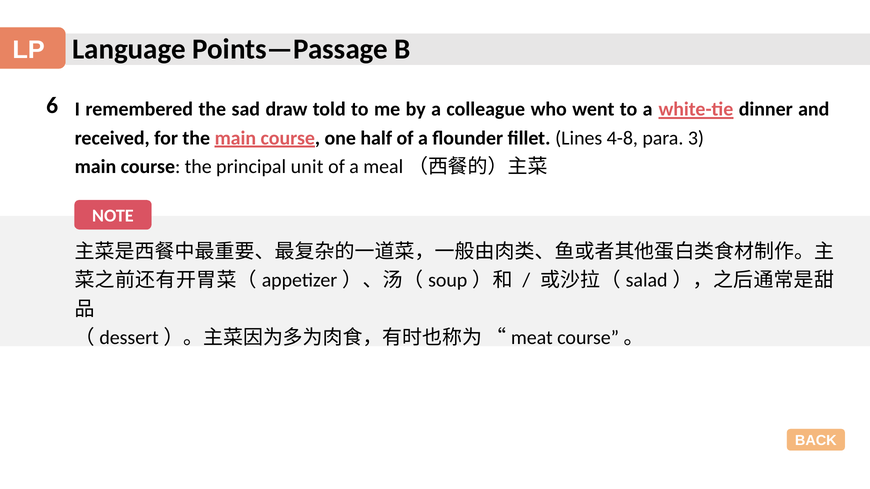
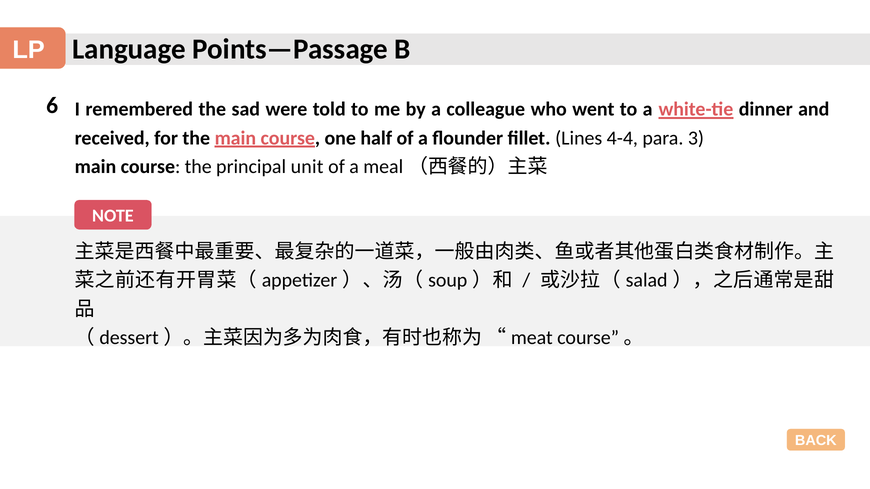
draw: draw -> were (286, 109)
4-8: 4-8 -> 4-4 (622, 138)
